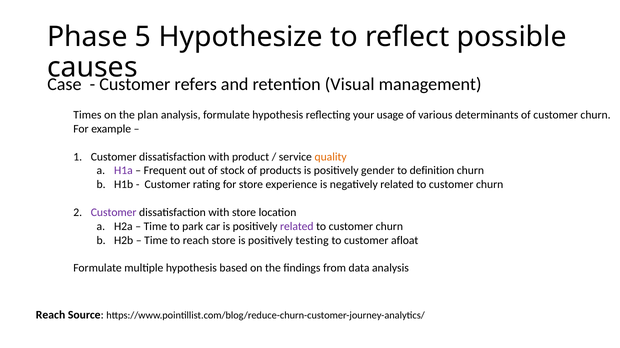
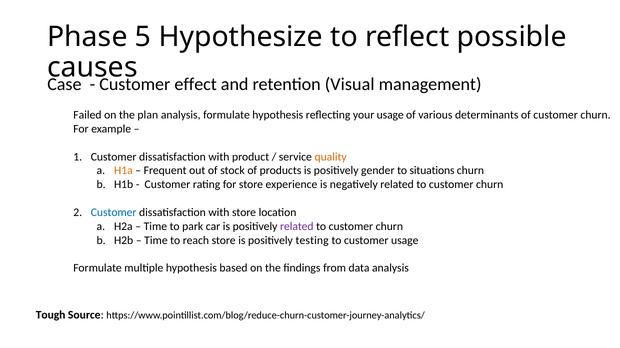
refers: refers -> effect (196, 84)
Times: Times -> Failed (87, 115)
H1a colour: purple -> orange (123, 171)
definition: definition -> situations (432, 171)
Customer colour: purple -> blue (114, 213)
customer afloat: afloat -> usage (405, 241)
Reach: Reach -> Tough (51, 315)
